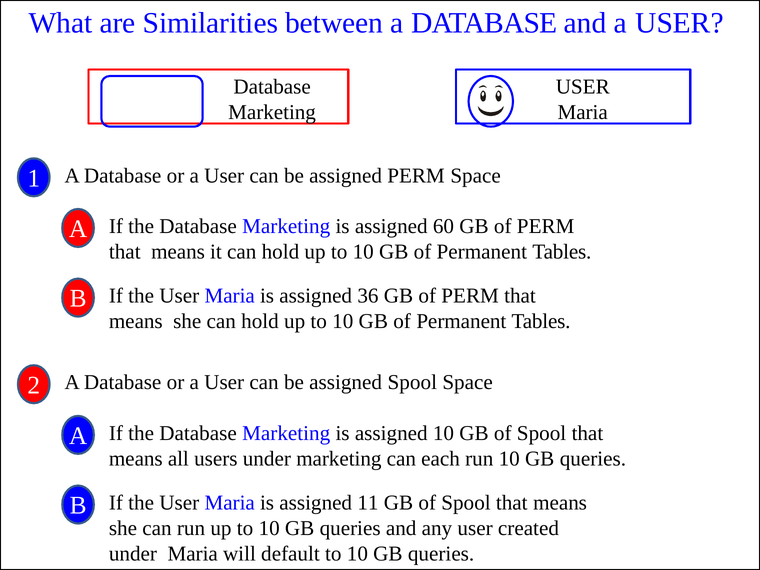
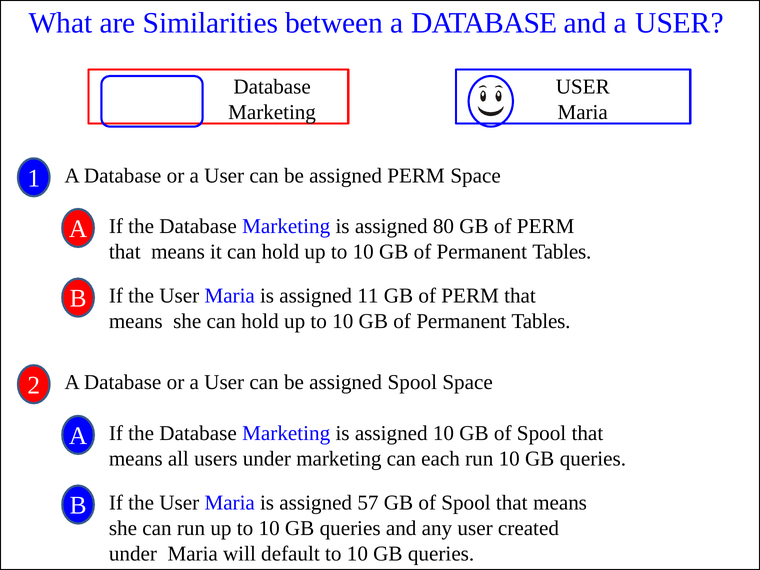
60: 60 -> 80 (444, 226)
36: 36 -> 11 (368, 296)
11: 11 -> 57 (368, 503)
